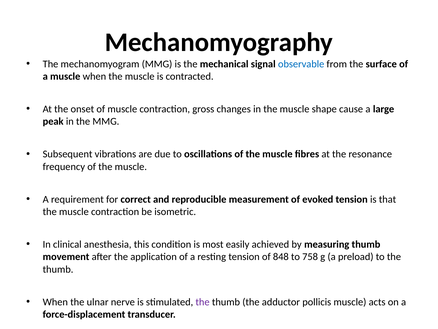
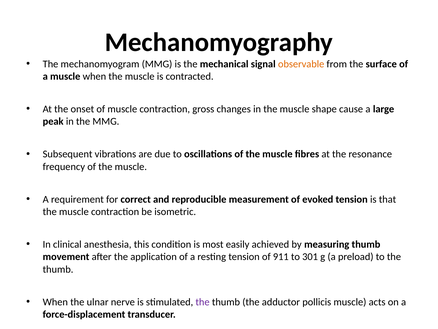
observable colour: blue -> orange (301, 64)
848: 848 -> 911 (281, 256)
758: 758 -> 301 (310, 256)
